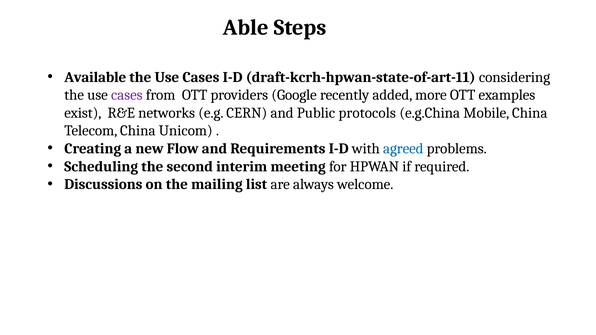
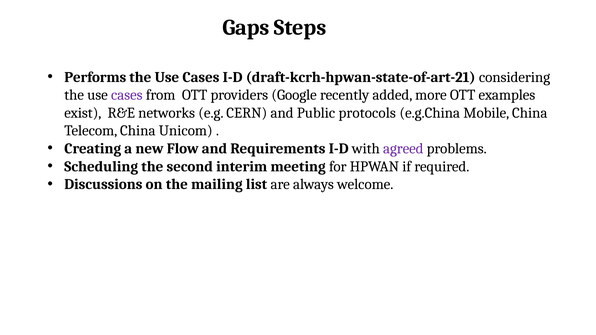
Able: Able -> Gaps (246, 27)
Available: Available -> Performs (95, 77)
draft-kcrh-hpwan-state-of-art-11: draft-kcrh-hpwan-state-of-art-11 -> draft-kcrh-hpwan-state-of-art-21 (361, 77)
agreed colour: blue -> purple (403, 149)
